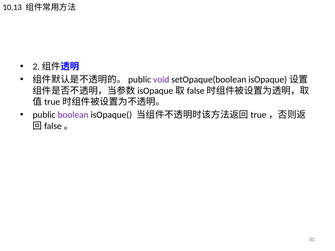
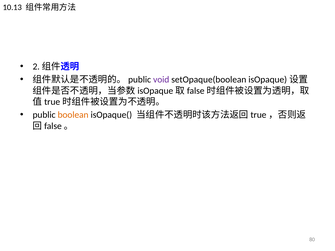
boolean colour: purple -> orange (73, 115)
